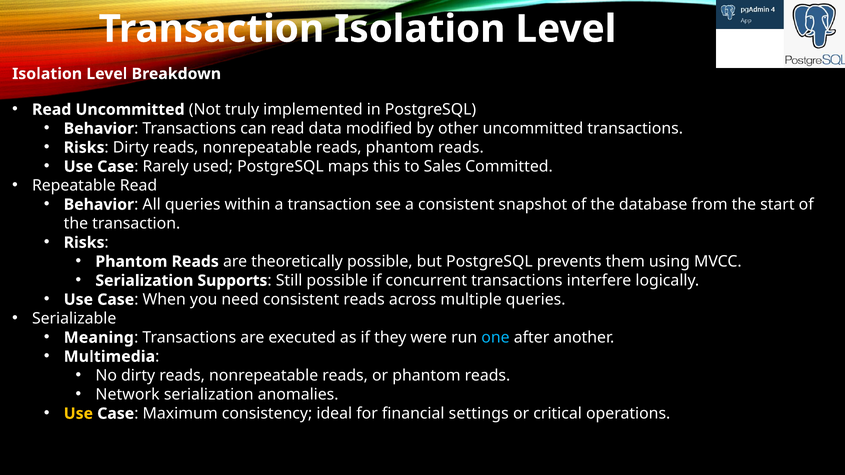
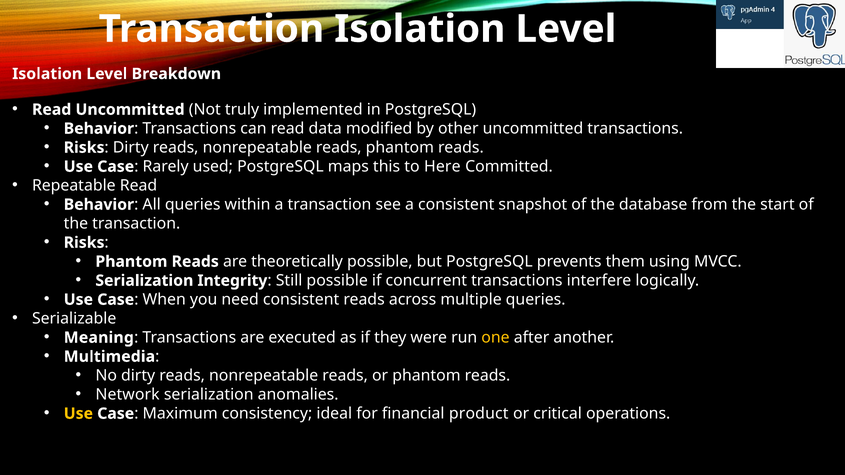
Sales: Sales -> Here (442, 167)
Supports: Supports -> Integrity (232, 281)
one colour: light blue -> yellow (496, 338)
settings: settings -> product (479, 414)
